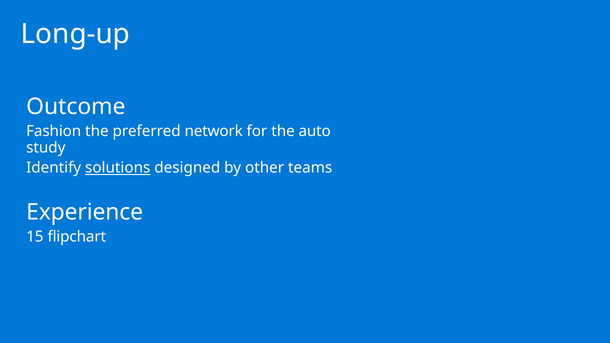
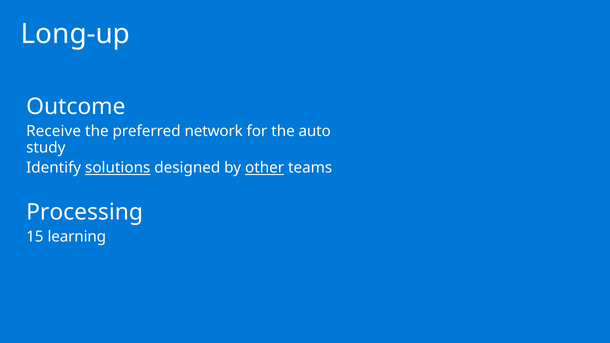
Fashion: Fashion -> Receive (54, 131)
other underline: none -> present (265, 168)
Experience: Experience -> Processing (85, 212)
flipchart: flipchart -> learning (77, 237)
